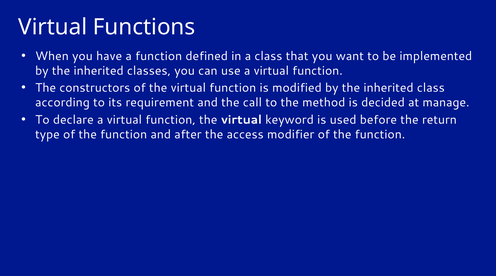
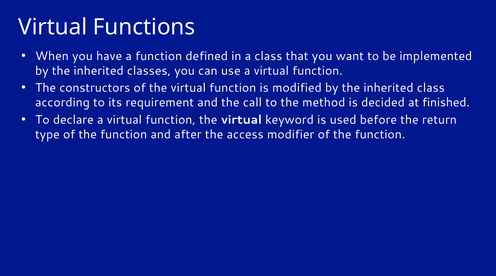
manage: manage -> finished (446, 102)
